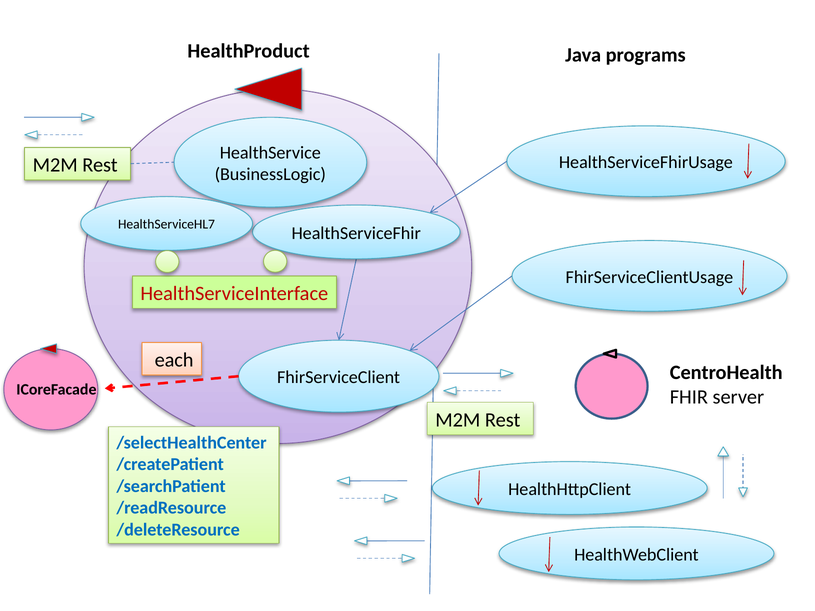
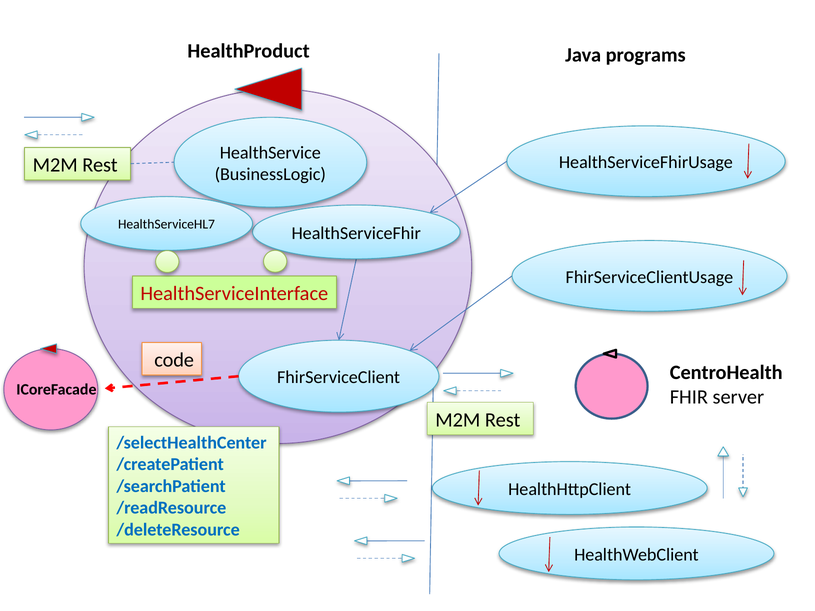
each: each -> code (174, 360)
